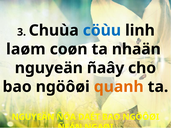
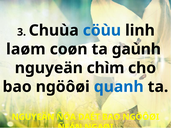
nhaän: nhaän -> gaùnh (136, 49)
ñaây: ñaây -> chìm (106, 68)
quanh colour: orange -> blue (119, 87)
